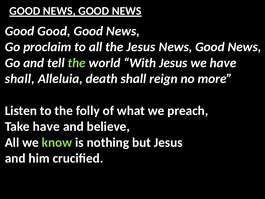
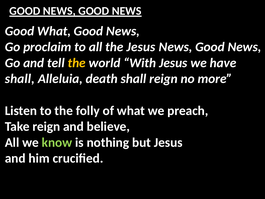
Good: Good -> What (54, 31)
the colour: light green -> yellow (77, 63)
Take have: have -> reign (46, 126)
